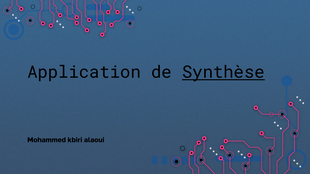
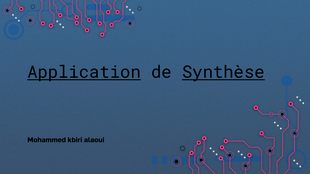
Application underline: none -> present (84, 72)
